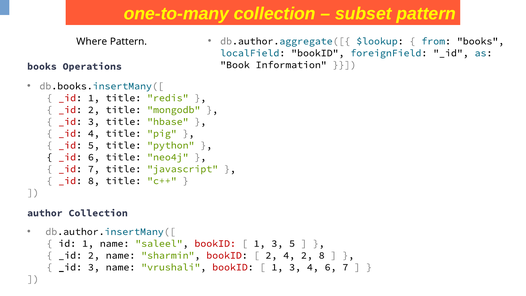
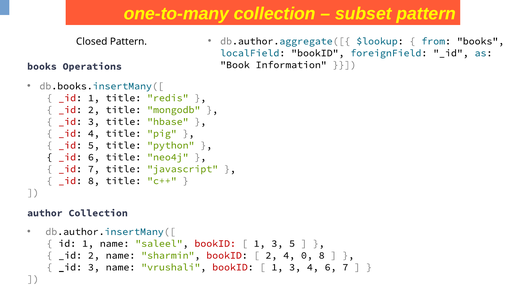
Where: Where -> Closed (92, 41)
4 2: 2 -> 0 (307, 255)
